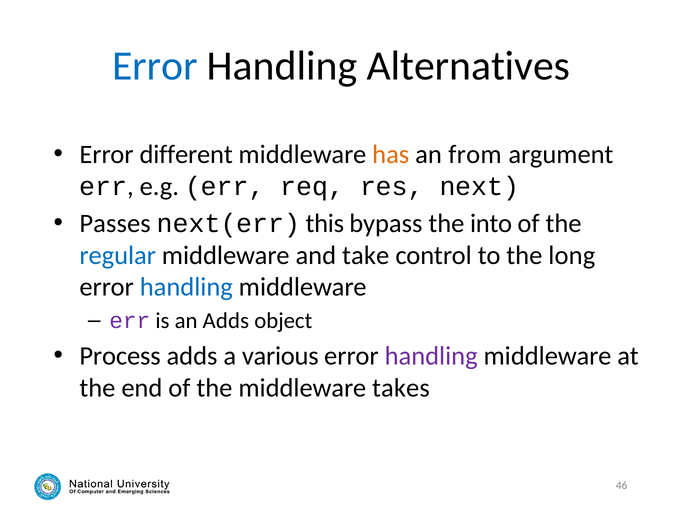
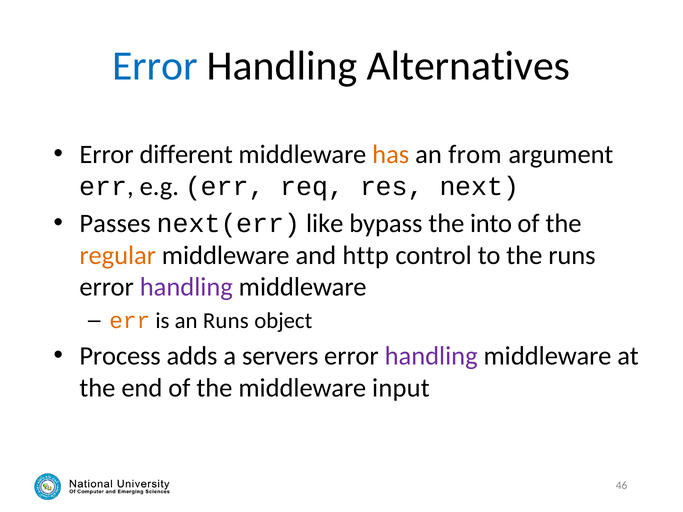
this: this -> like (325, 224)
regular colour: blue -> orange (118, 255)
take: take -> http (366, 255)
the long: long -> runs (572, 255)
handling colour: blue -> purple (186, 287)
err colour: purple -> orange (130, 321)
an Adds: Adds -> Runs (226, 321)
various: various -> servers (280, 356)
takes: takes -> input (401, 388)
